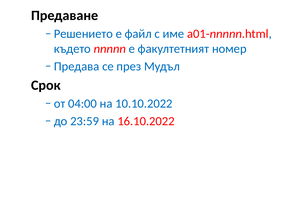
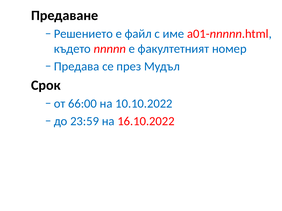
04:00: 04:00 -> 66:00 (82, 104)
